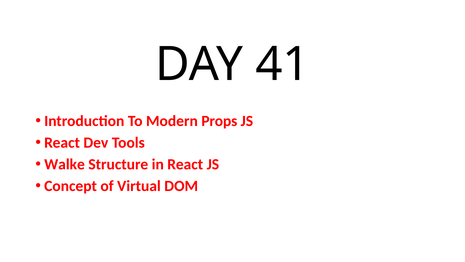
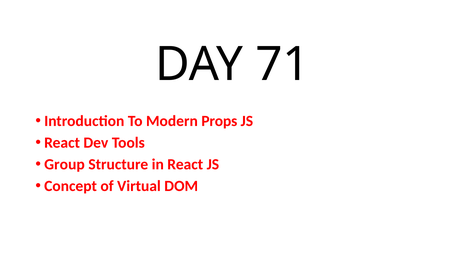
41: 41 -> 71 (283, 64)
Walke: Walke -> Group (64, 164)
